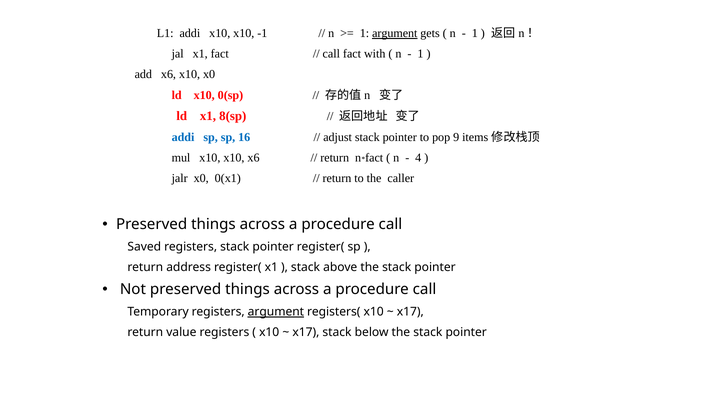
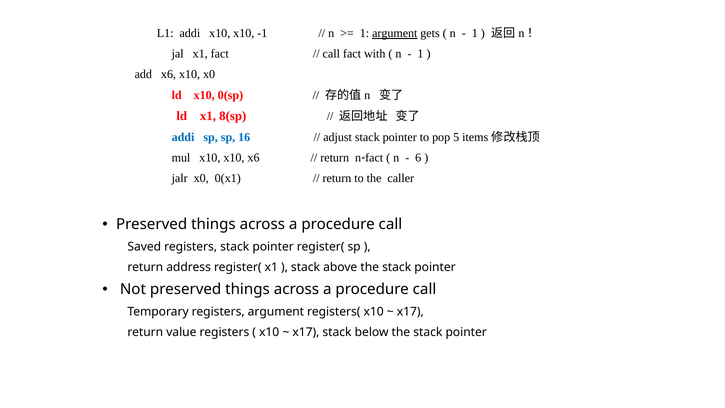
9: 9 -> 5 (456, 137)
4: 4 -> 6 (418, 158)
argument underline: present -> none (276, 312)
